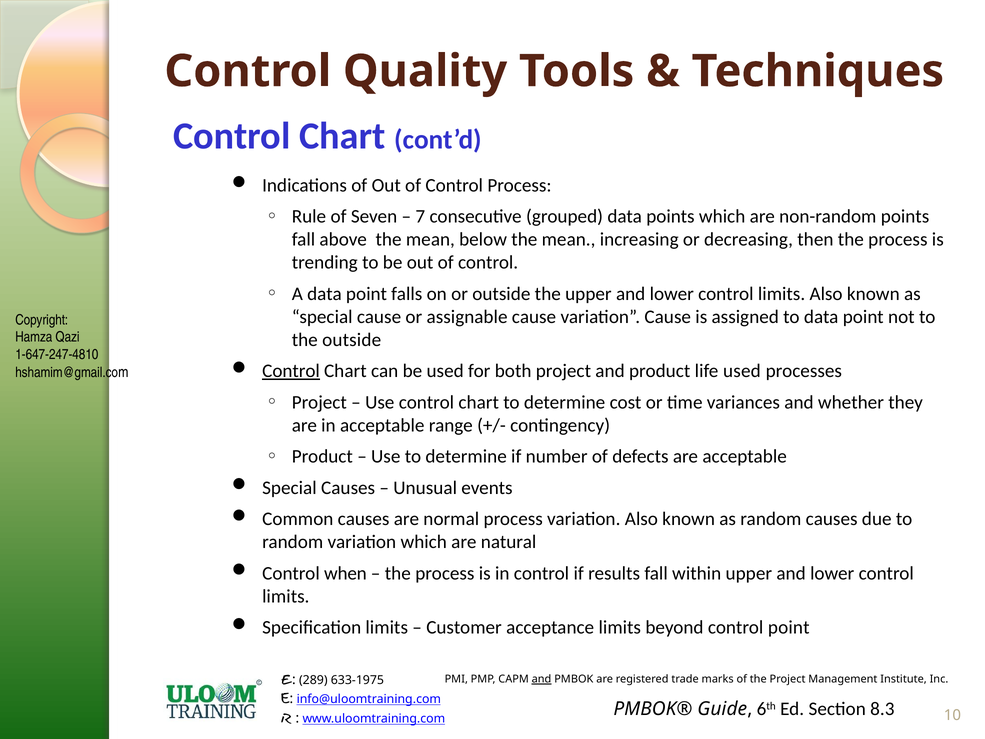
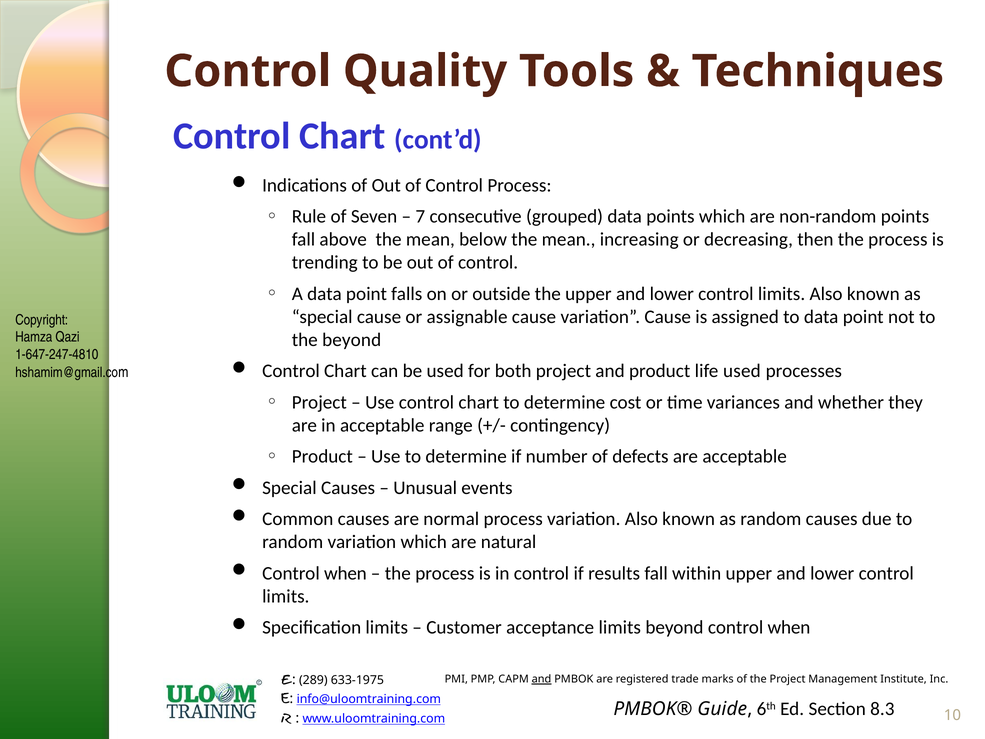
the outside: outside -> beyond (352, 340)
Control underline: present -> none (291, 371)
beyond control point: point -> when (789, 627)
